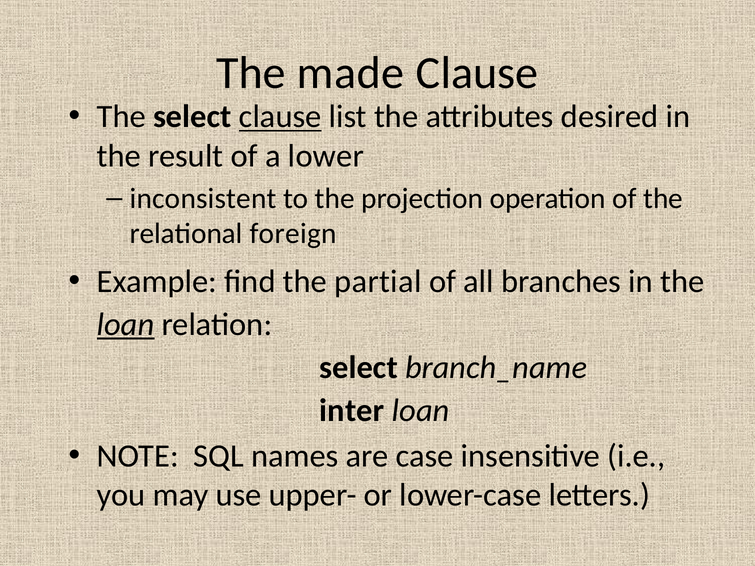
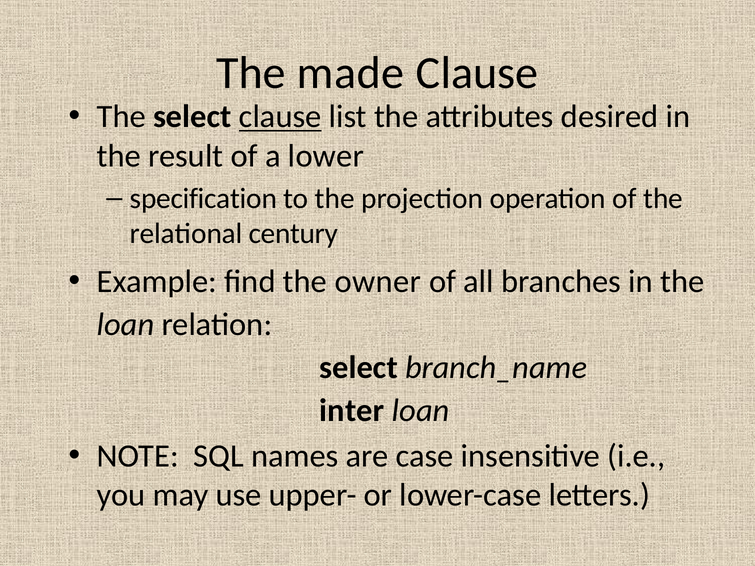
inconsistent: inconsistent -> specification (203, 199)
foreign: foreign -> century (293, 234)
partial: partial -> owner (378, 282)
loan underline: present -> none (126, 325)
